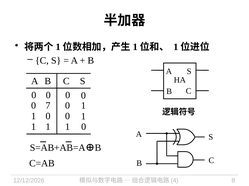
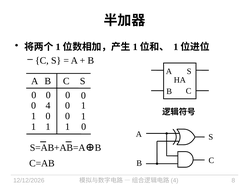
7: 7 -> 4 (48, 106)
